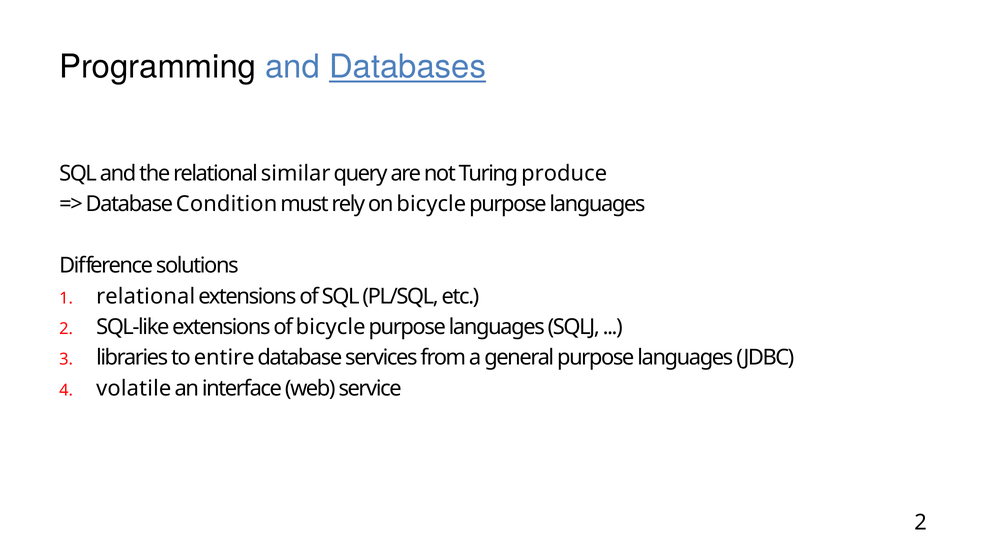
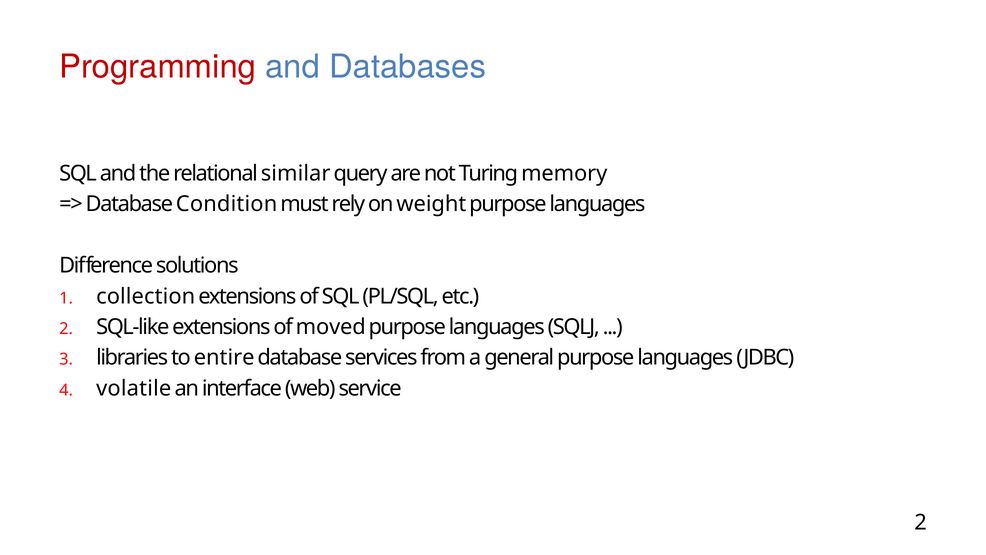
Programming colour: black -> red (158, 67)
Databases underline: present -> none (408, 67)
produce: produce -> memory (564, 173)
on bicycle: bicycle -> weight (431, 204)
relational: relational -> collection (146, 296)
of bicycle: bicycle -> moved (331, 327)
